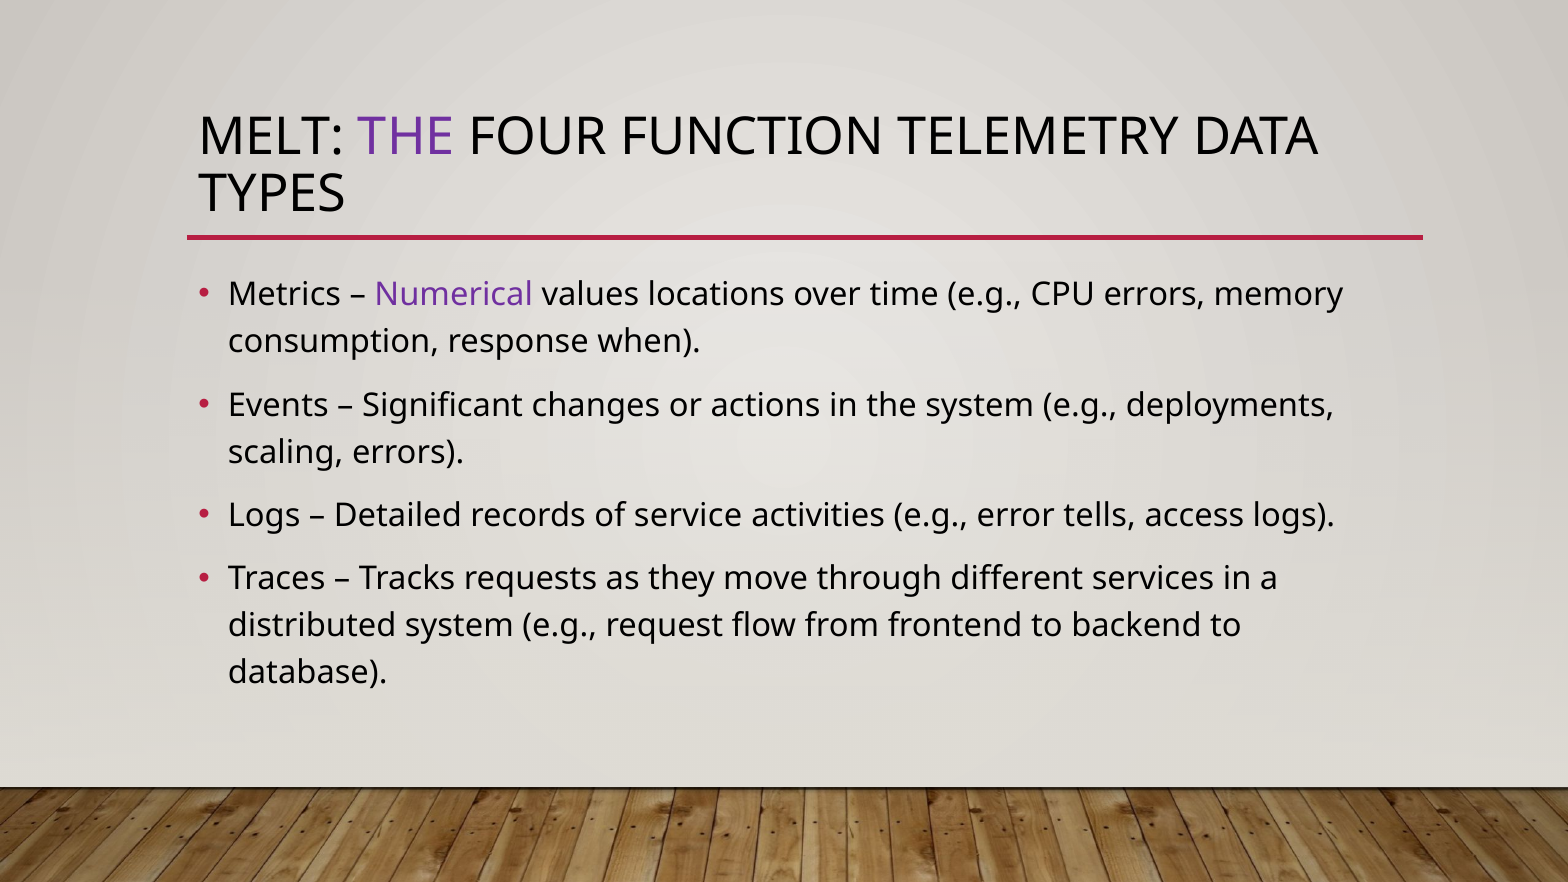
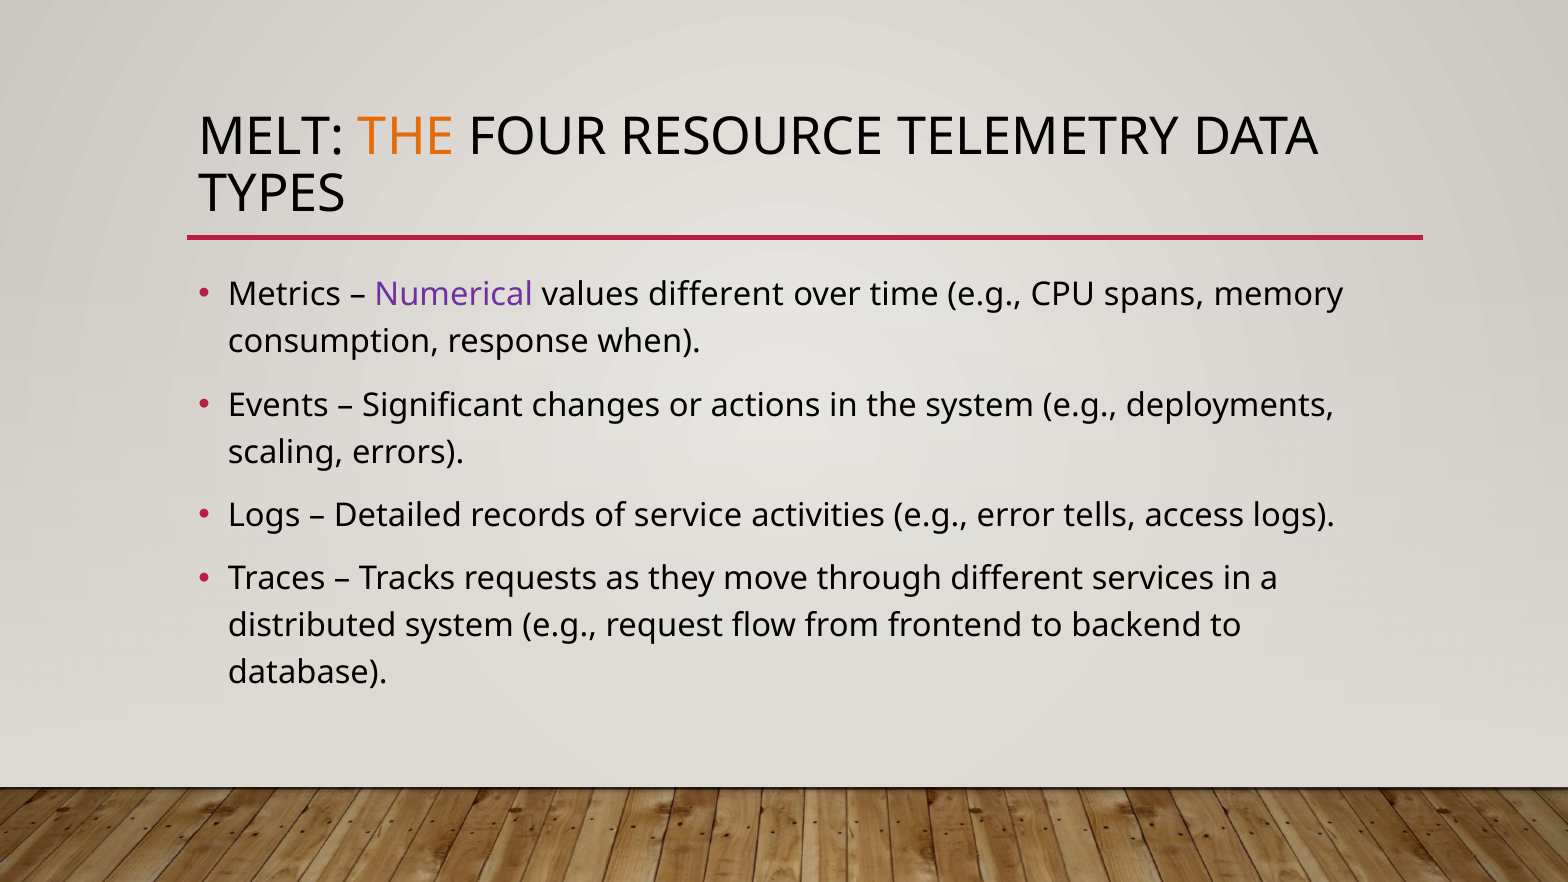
THE colour: purple -> orange (406, 137)
FUNCTION: FUNCTION -> RESOURCE (752, 137)
values locations: locations -> different (716, 295)
CPU errors: errors -> spans (1154, 295)
